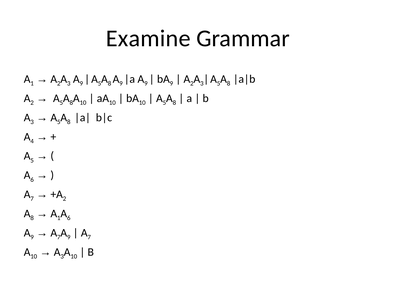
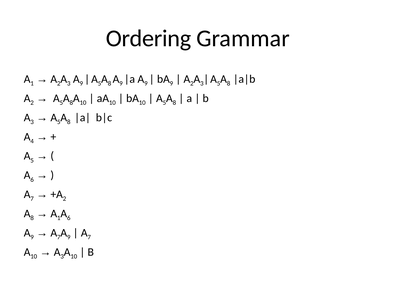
Examine: Examine -> Ordering (149, 38)
